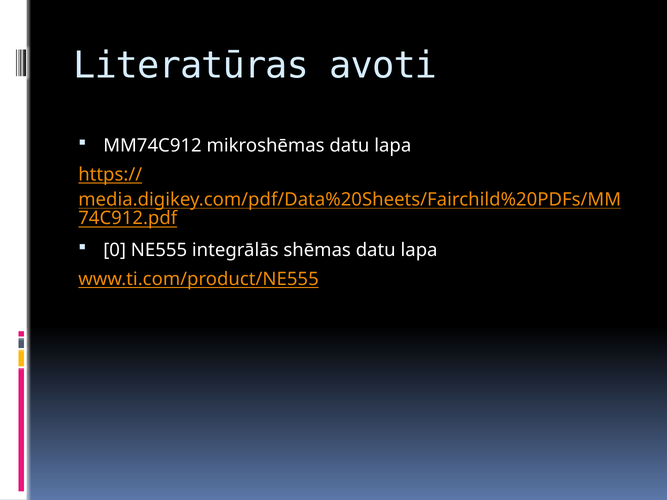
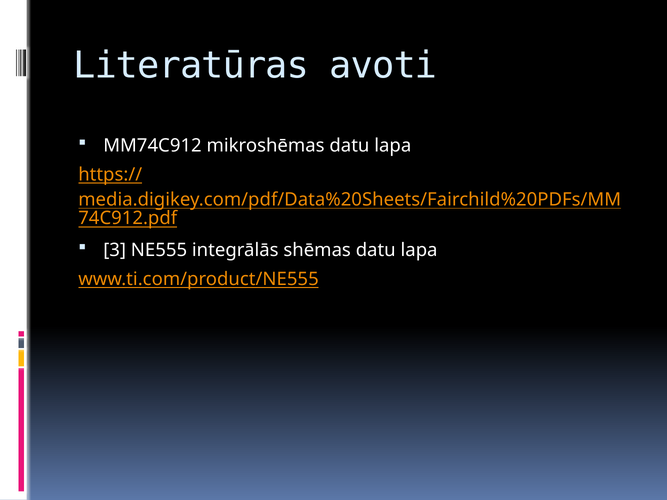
0: 0 -> 3 (115, 250)
